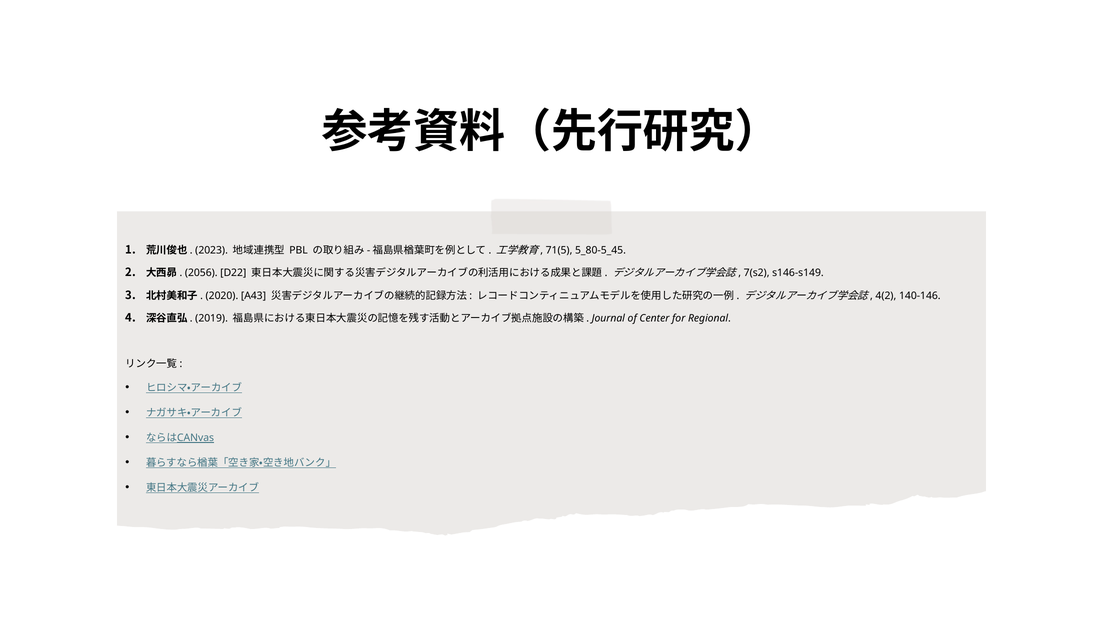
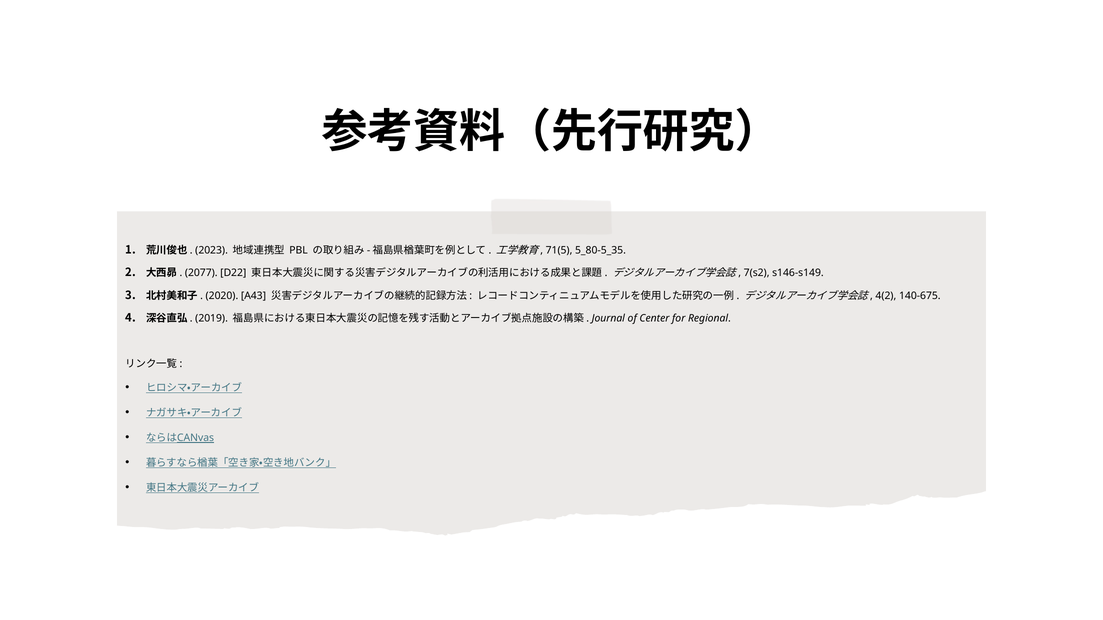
5_80-5_45: 5_80-5_45 -> 5_80-5_35 (600, 250)
2056: 2056 -> 2077 (201, 273)
140-146: 140-146 -> 140-675 (920, 296)
